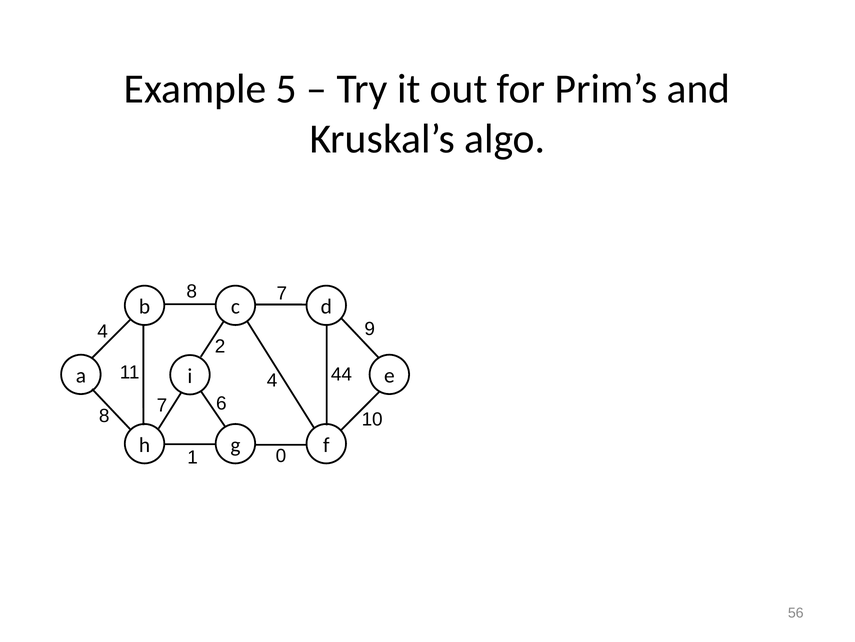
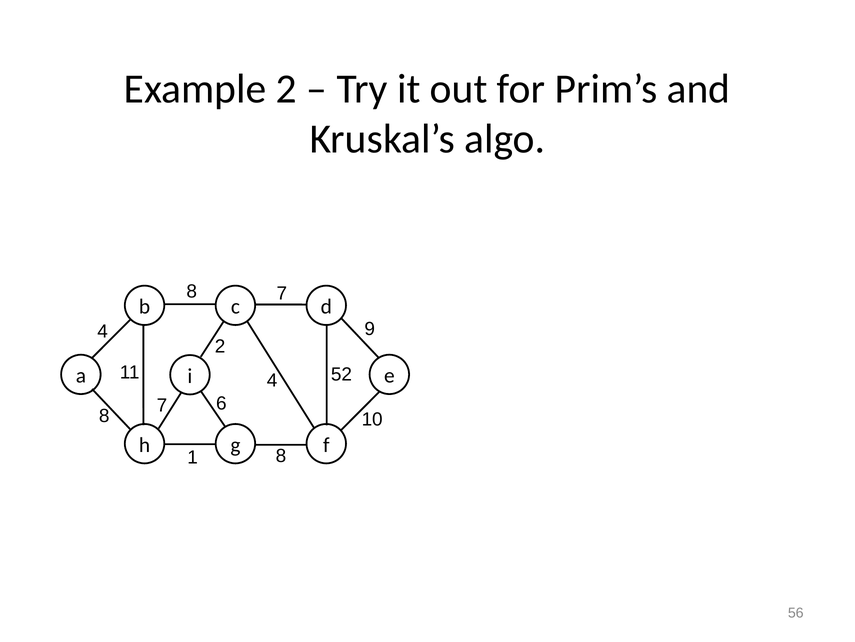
Example 5: 5 -> 2 (286, 89)
44: 44 -> 52 (341, 374)
1 0: 0 -> 8 (281, 456)
